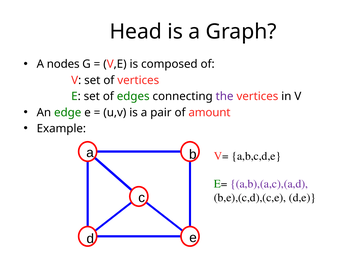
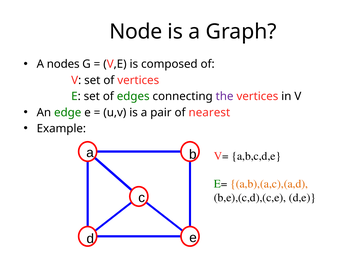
Head: Head -> Node (136, 32)
amount: amount -> nearest (209, 113)
a,b),(a,c),(a,d colour: purple -> orange (269, 184)
